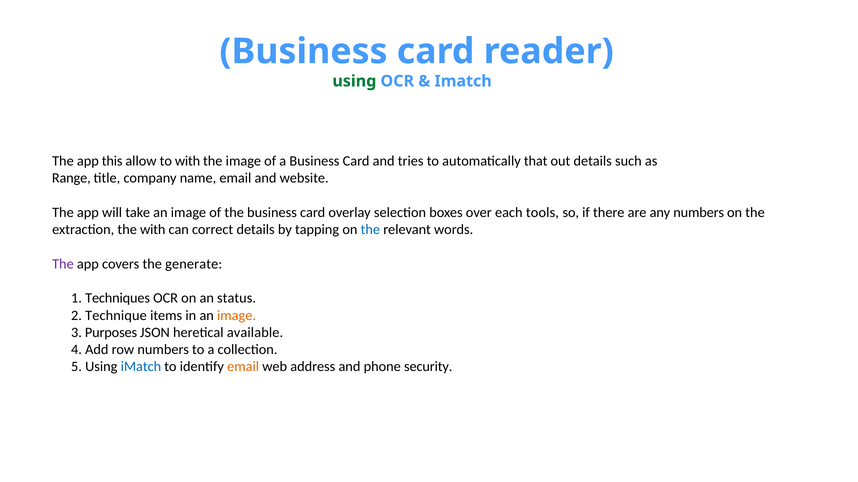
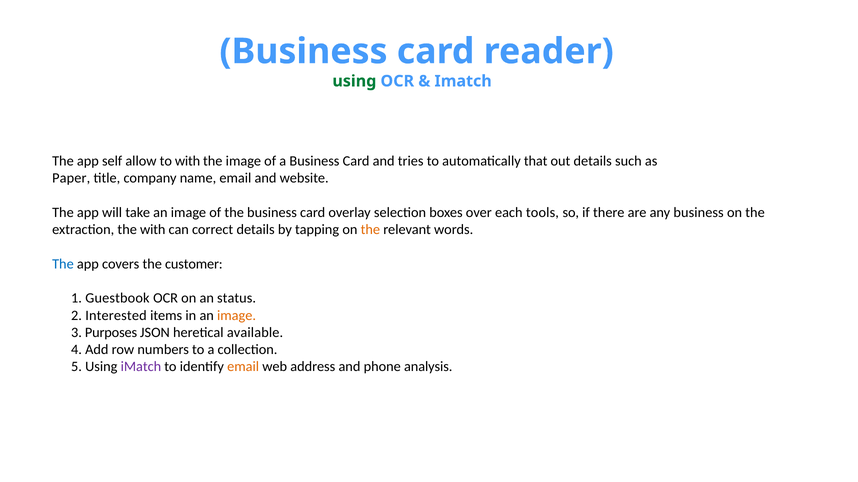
this: this -> self (112, 161)
Range: Range -> Paper (71, 178)
any numbers: numbers -> business (699, 213)
the colour: blue -> orange (370, 230)
The colour: purple -> blue (63, 264)
generate: generate -> customer (194, 264)
Techniques: Techniques -> Guestbook (117, 299)
Technique: Technique -> Interested (116, 316)
iMatch colour: blue -> purple (141, 367)
security: security -> analysis (428, 367)
